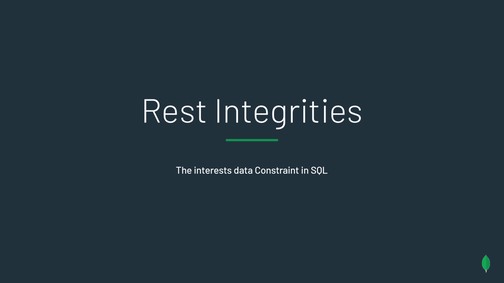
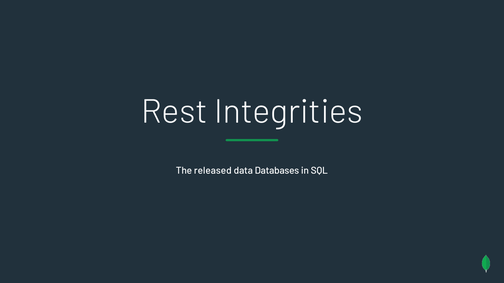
interests: interests -> released (213, 171)
Constraint: Constraint -> Databases (277, 171)
